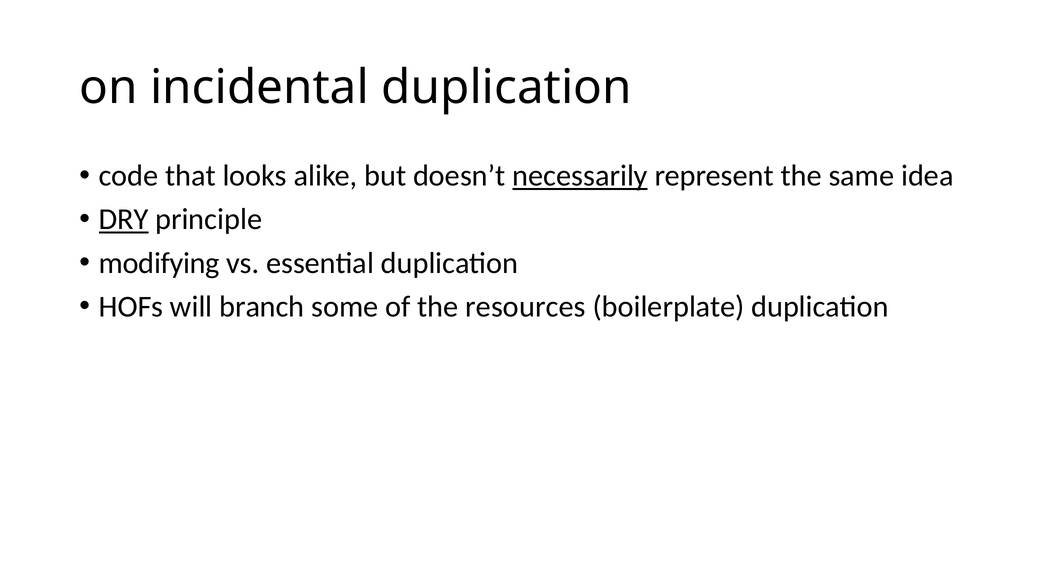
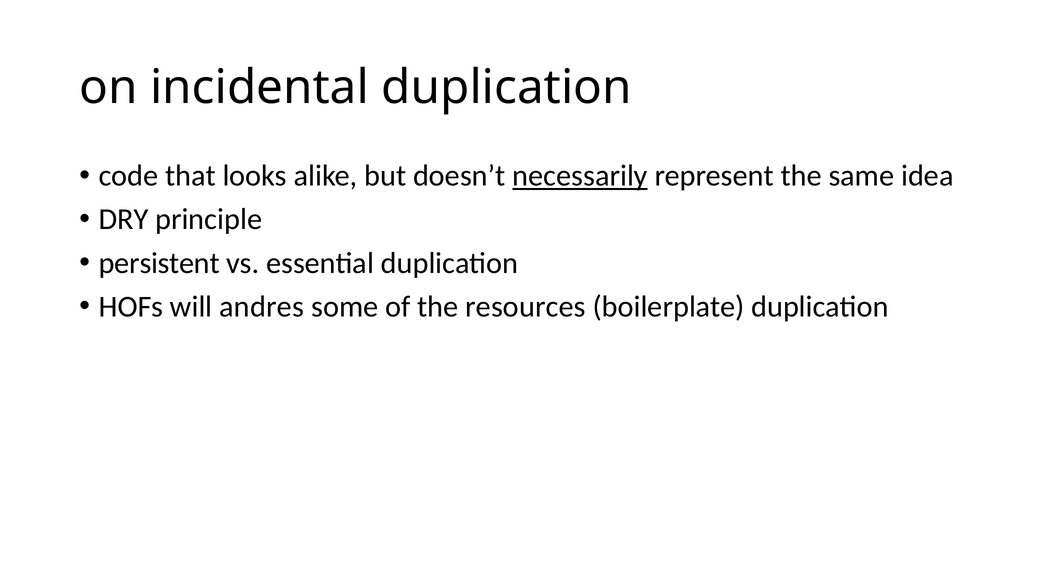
DRY underline: present -> none (124, 220)
modifying: modifying -> persistent (159, 263)
branch: branch -> andres (262, 307)
